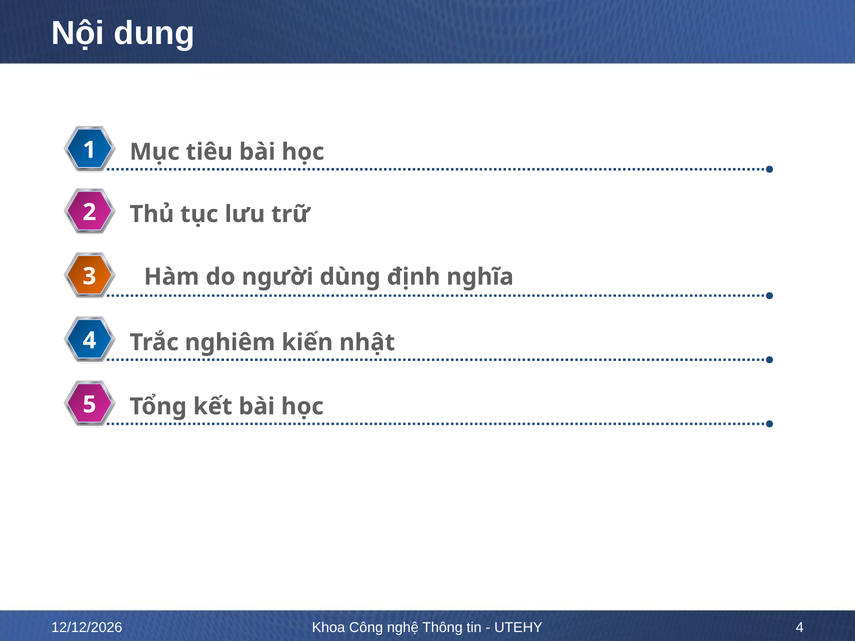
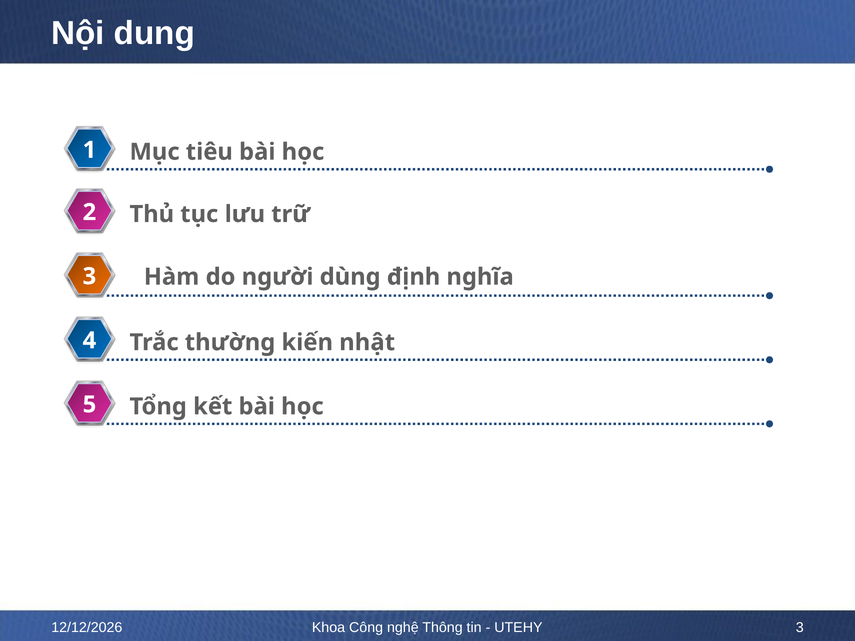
nghiêm: nghiêm -> thường (230, 343)
UTEHY 4: 4 -> 3 (800, 628)
